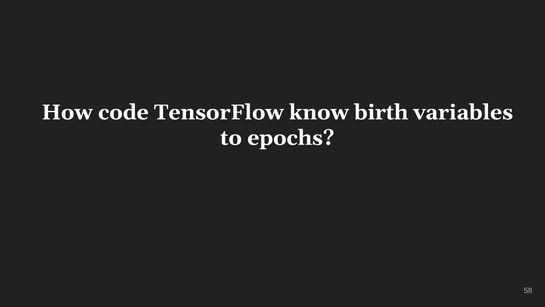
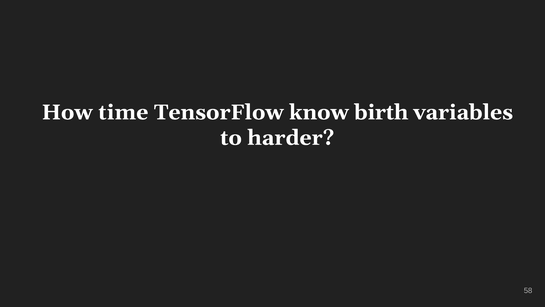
code: code -> time (123, 112)
epochs: epochs -> harder (291, 138)
